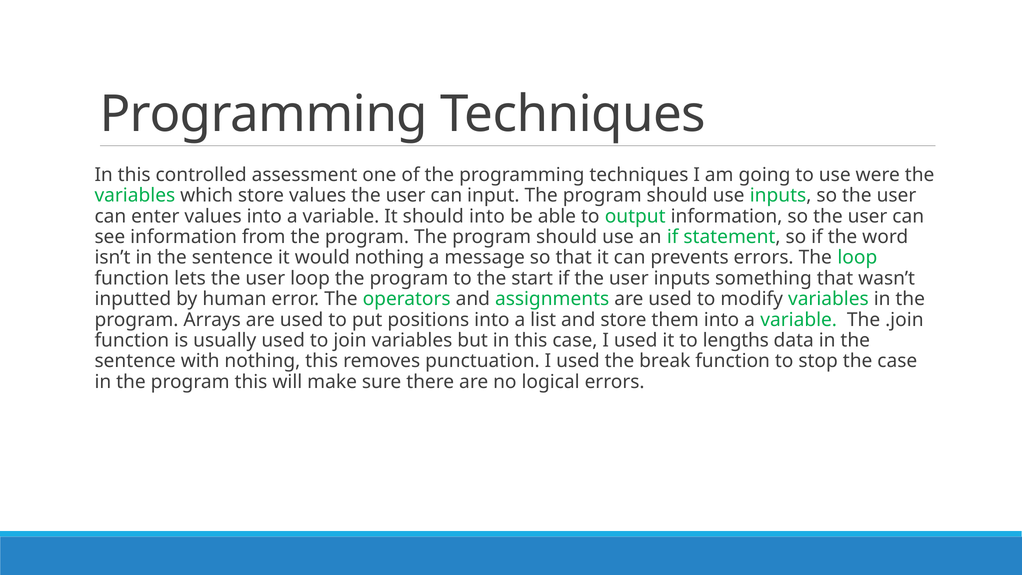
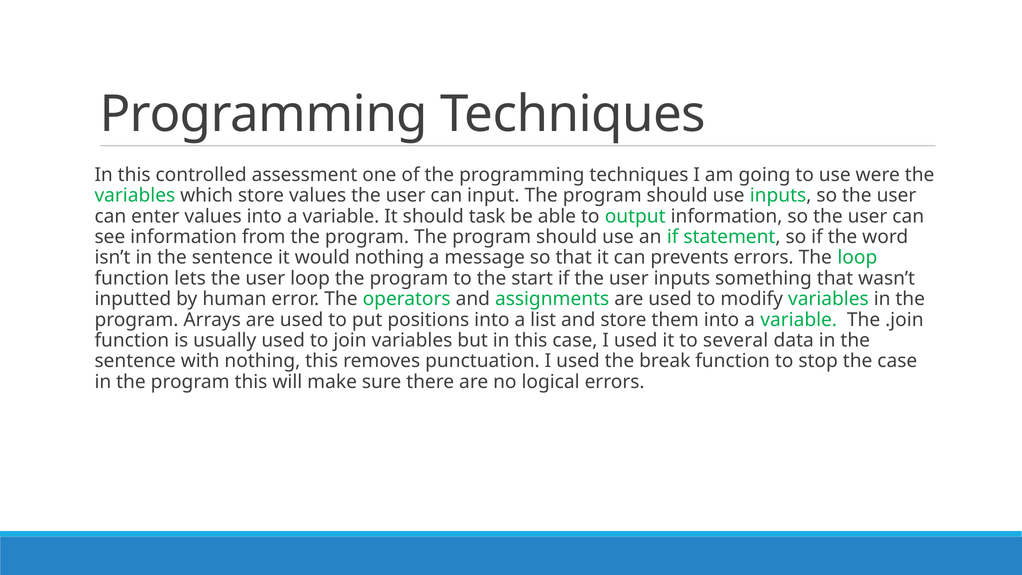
should into: into -> task (487, 216)
lengths: lengths -> several (736, 340)
